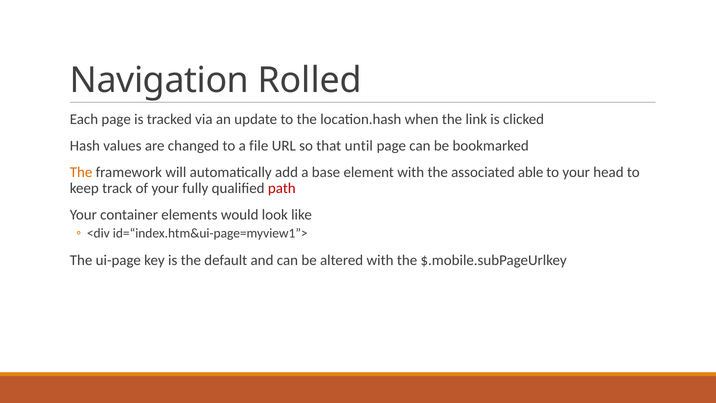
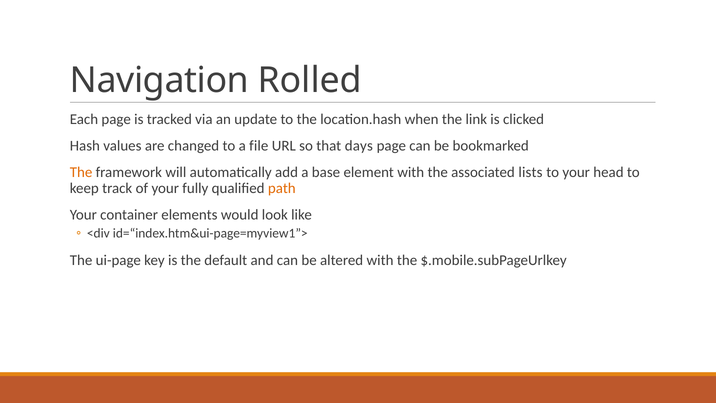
until: until -> days (359, 146)
able: able -> lists (530, 172)
path colour: red -> orange (282, 188)
